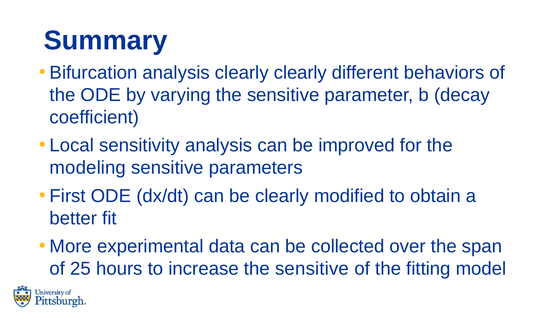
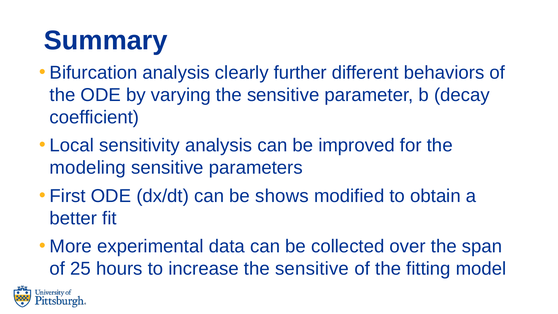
clearly clearly: clearly -> further (300, 73)
be clearly: clearly -> shows (282, 196)
